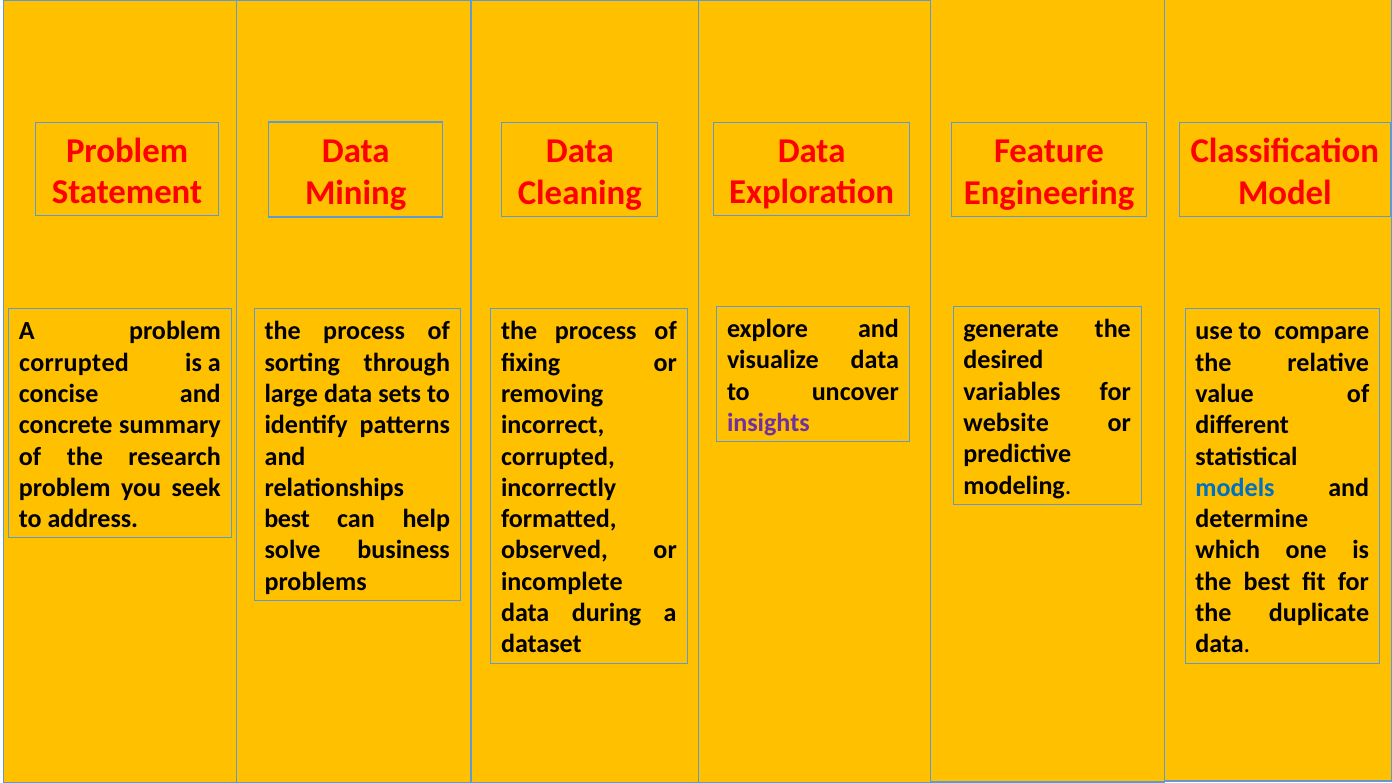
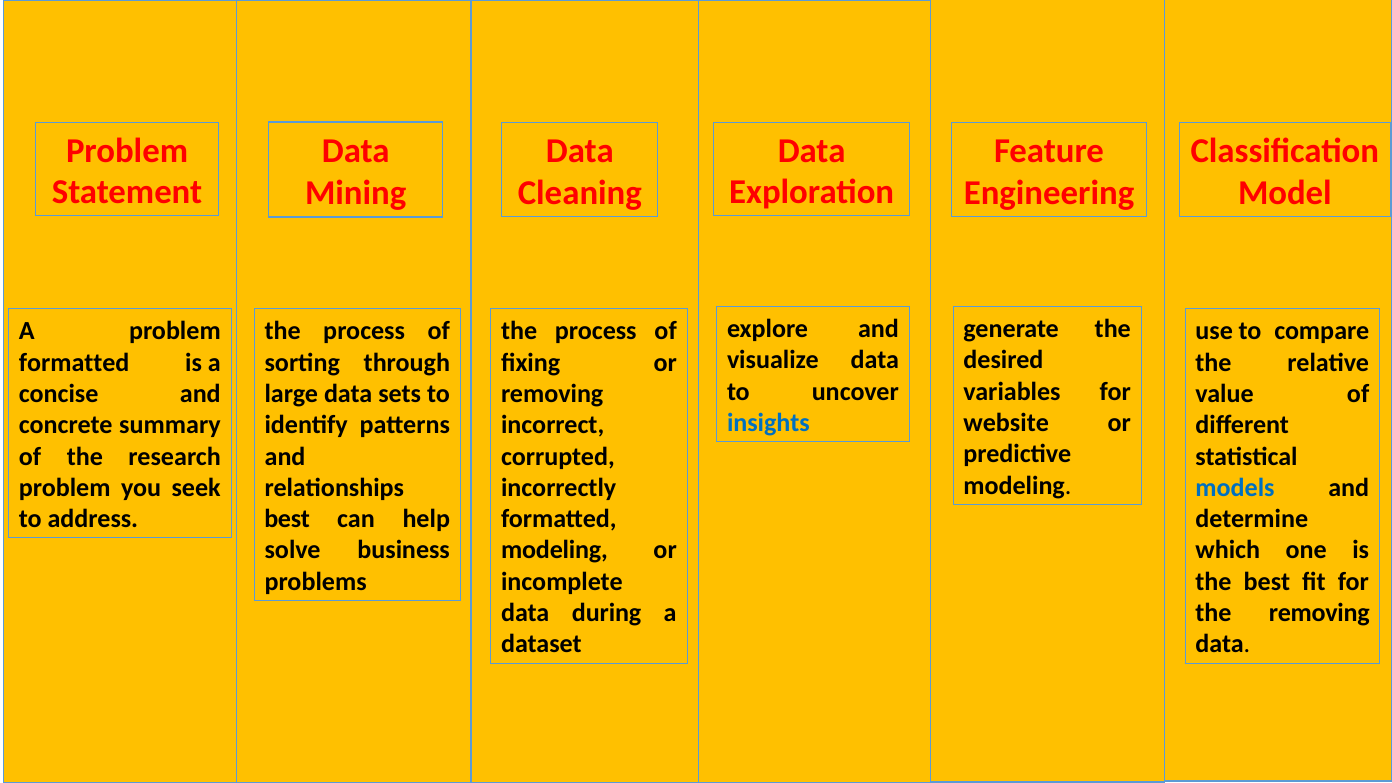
corrupted: corrupted -> formatted (74, 362)
insights colour: purple -> blue (768, 423)
observed: observed -> modeling (554, 550)
the duplicate: duplicate -> removing (1319, 613)
